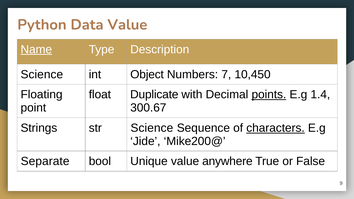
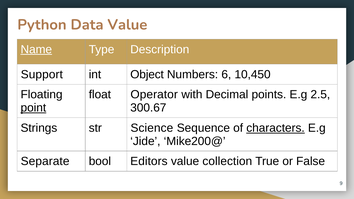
Science: Science -> Support (42, 74)
7: 7 -> 6 (226, 74)
Duplicate: Duplicate -> Operator (154, 95)
points underline: present -> none (269, 95)
1.4: 1.4 -> 2.5 (320, 95)
point underline: none -> present (33, 108)
Unique: Unique -> Editors (149, 161)
anywhere: anywhere -> collection (227, 161)
